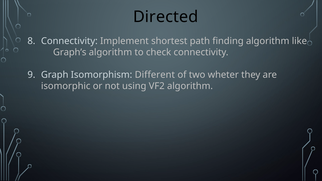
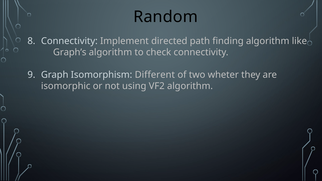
Directed: Directed -> Random (166, 17)
shortest: shortest -> directed (169, 41)
